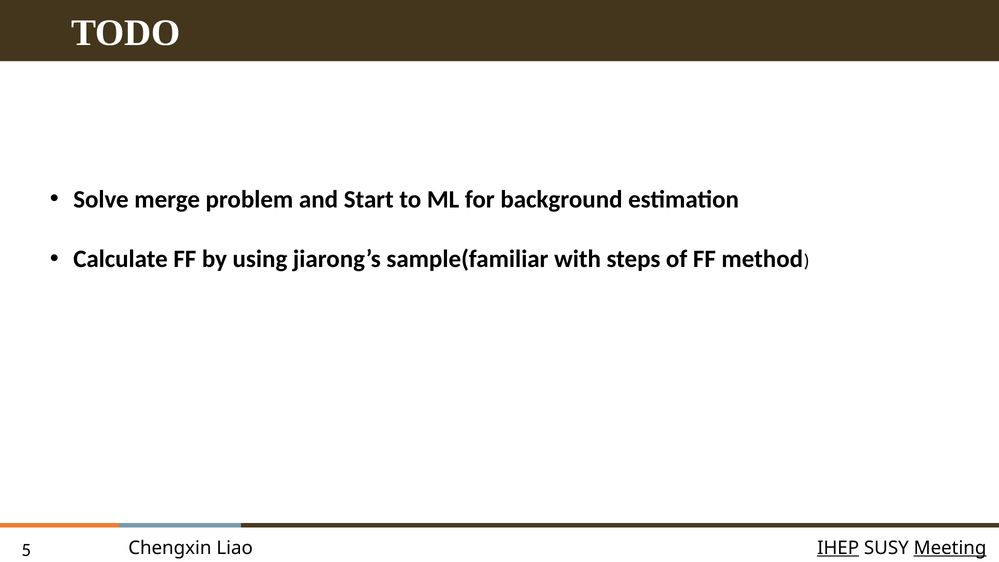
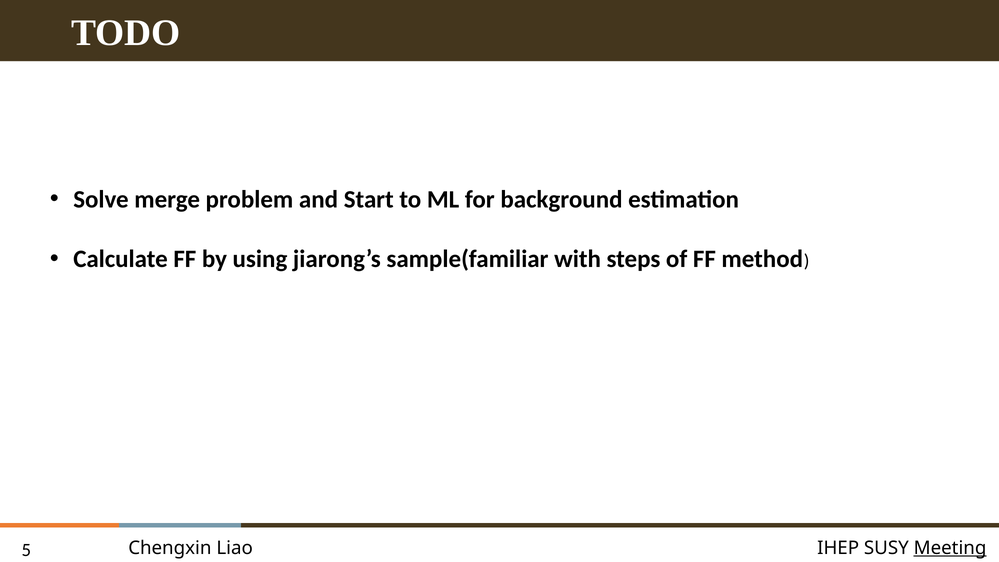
IHEP underline: present -> none (838, 548)
